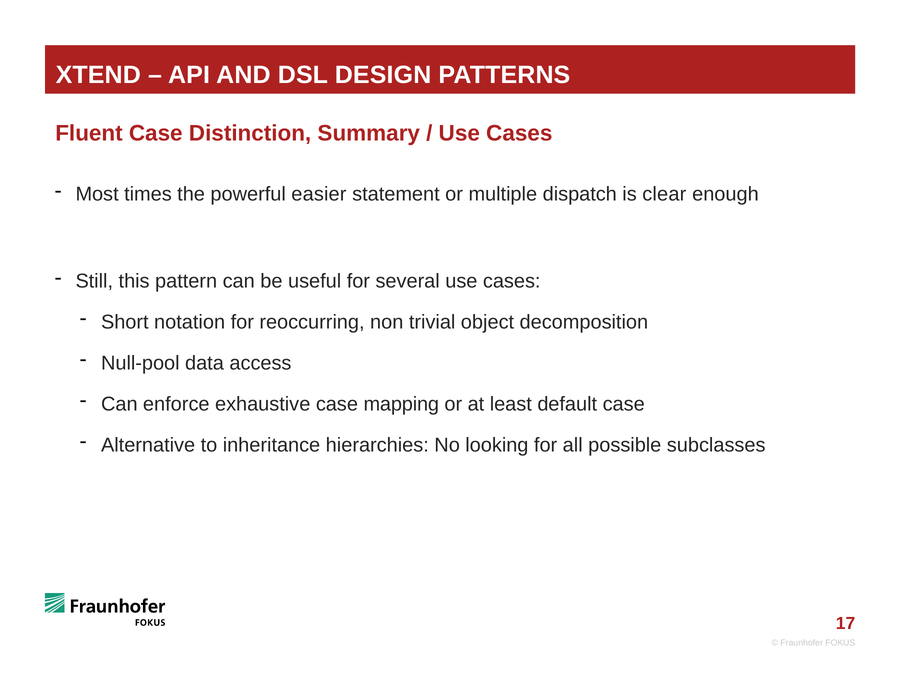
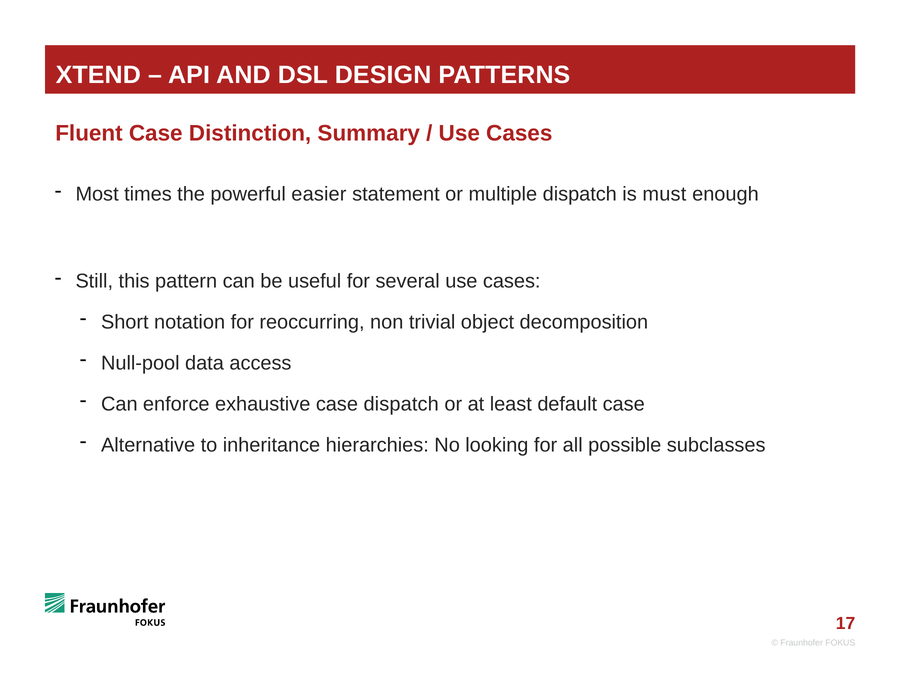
clear: clear -> must (664, 194)
case mapping: mapping -> dispatch (401, 404)
